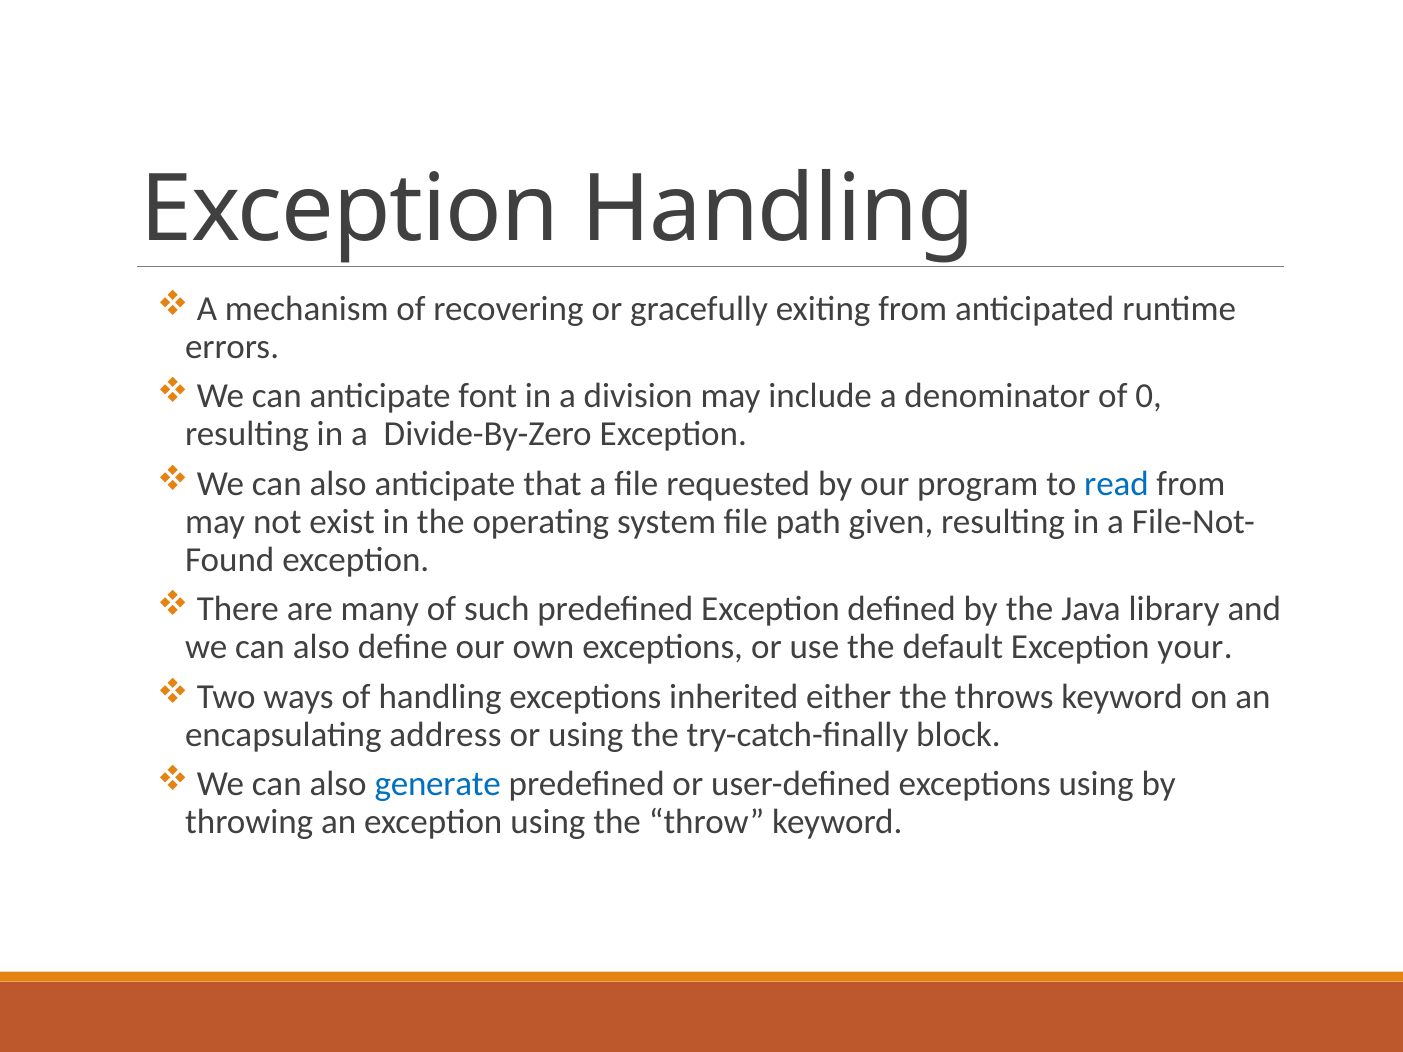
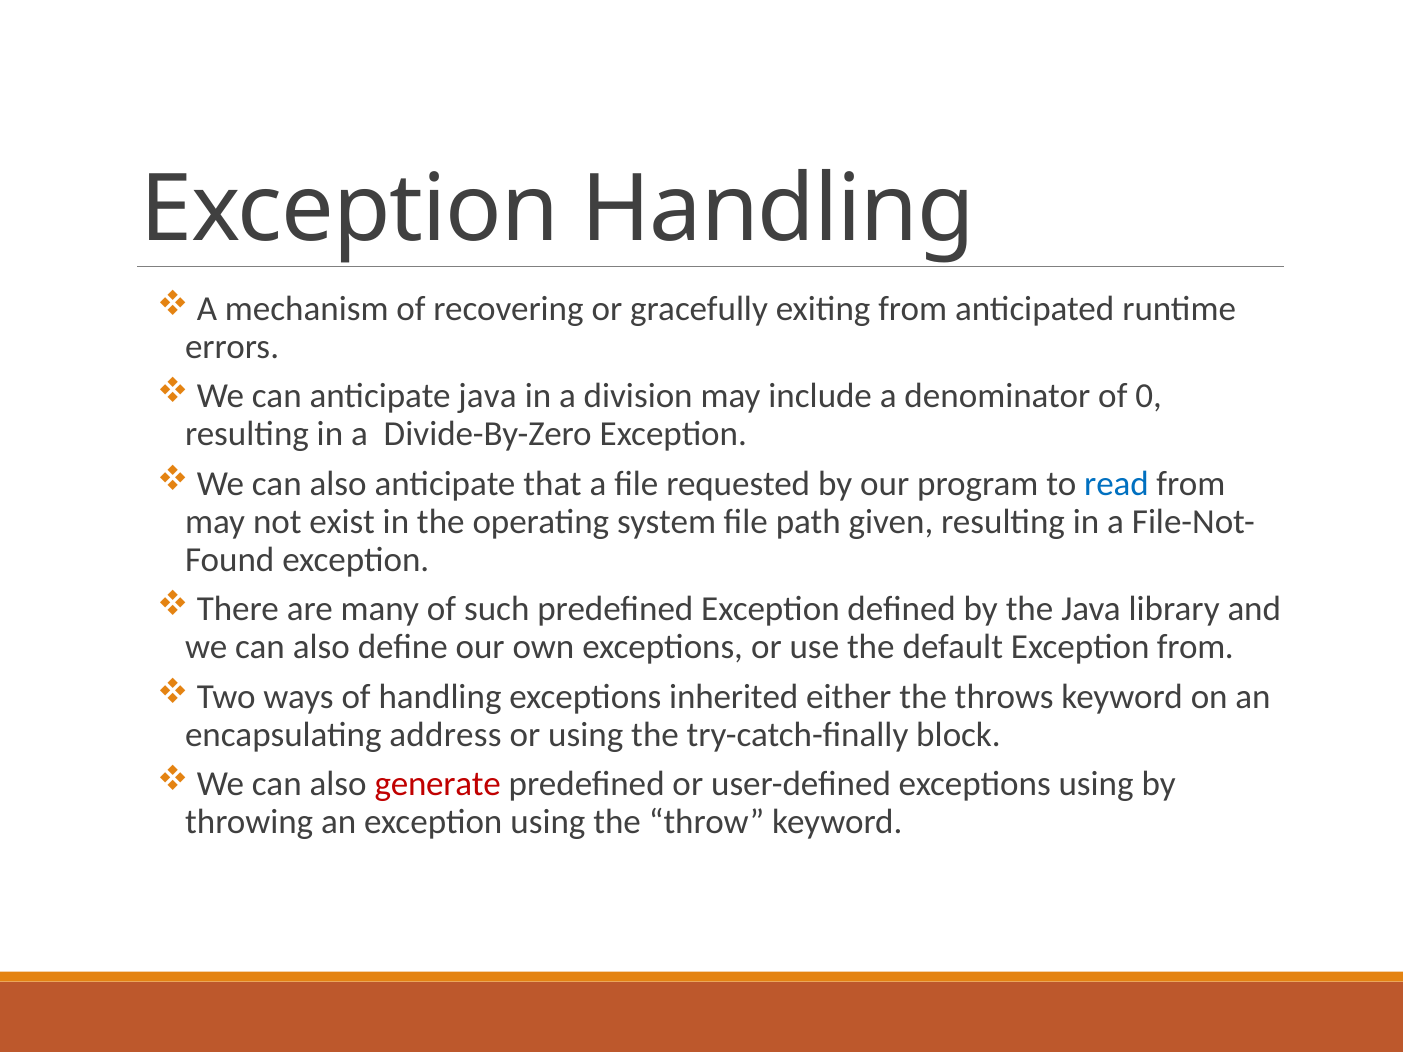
anticipate font: font -> java (488, 396)
Exception your: your -> from (1195, 647)
generate colour: blue -> red (438, 784)
